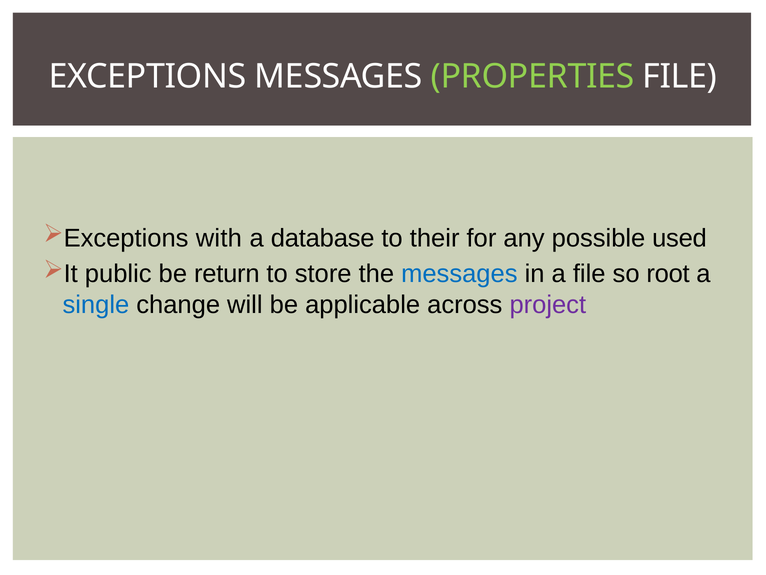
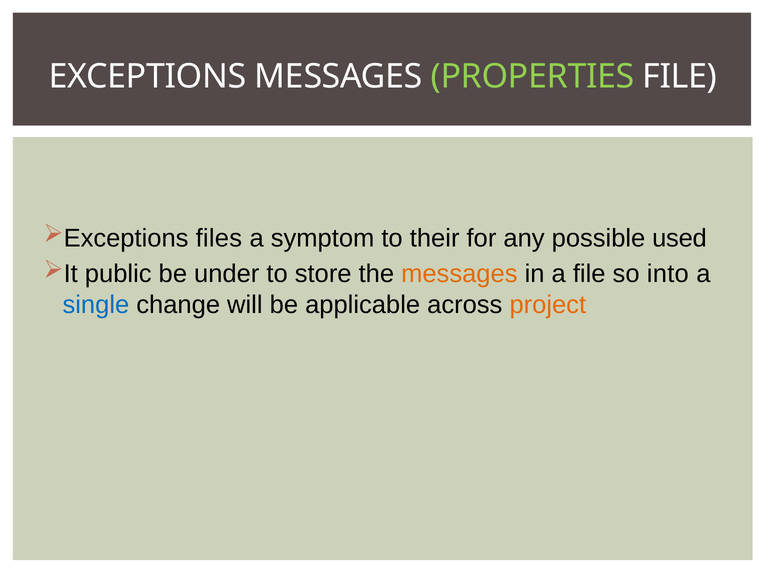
with: with -> files (219, 238)
database: database -> symptom (323, 238)
return: return -> under (227, 274)
messages colour: blue -> orange (459, 274)
root: root -> into (668, 274)
project colour: purple -> orange (548, 304)
